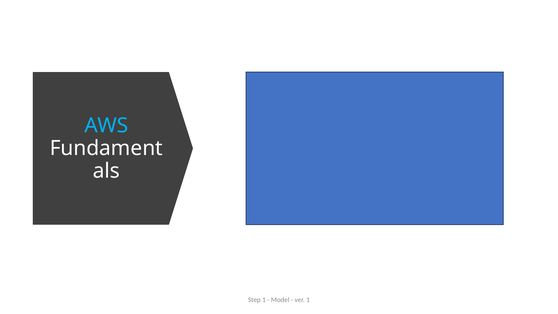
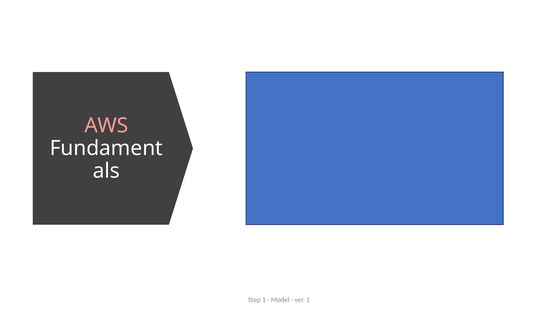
AWS colour: light blue -> pink (106, 126)
